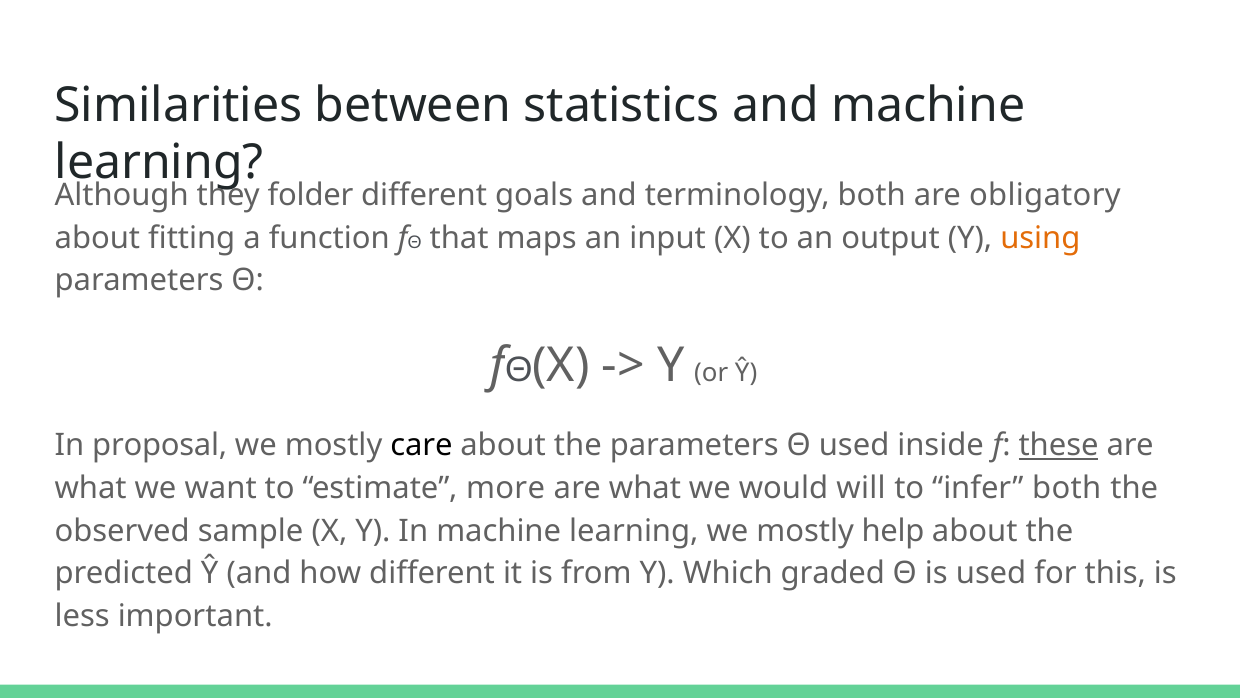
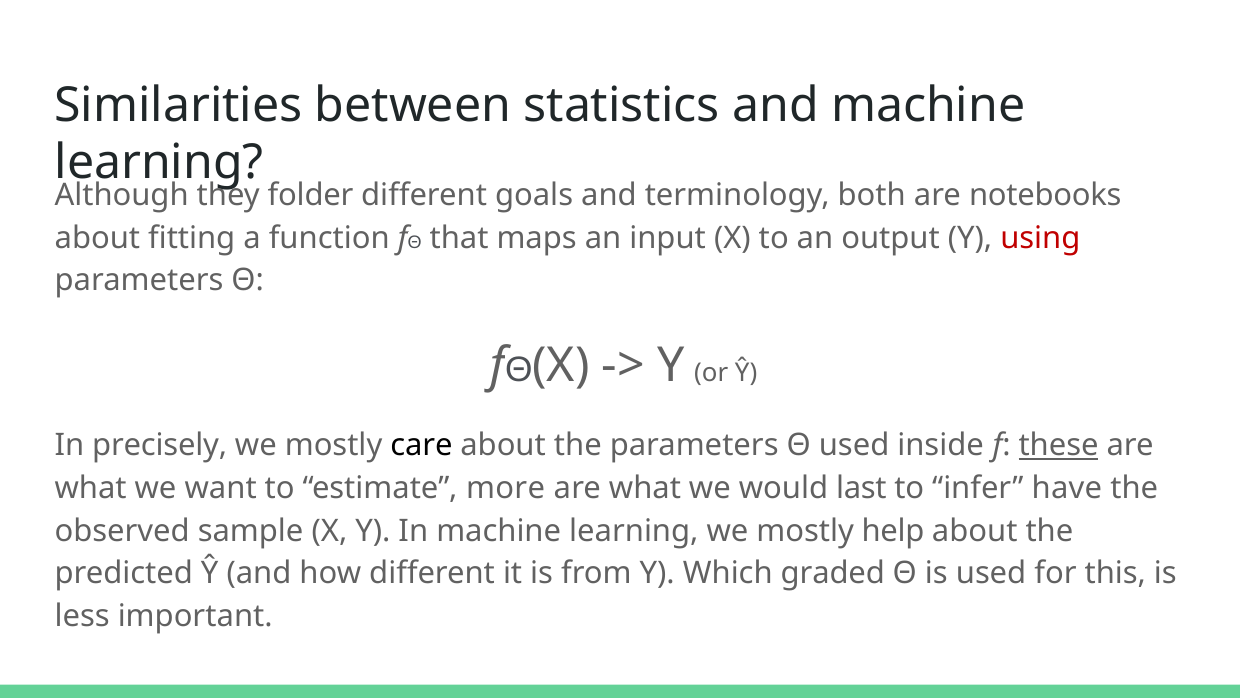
obligatory: obligatory -> notebooks (1045, 195)
using colour: orange -> red (1040, 238)
proposal: proposal -> precisely (160, 445)
will: will -> last (861, 488)
infer both: both -> have (1067, 488)
